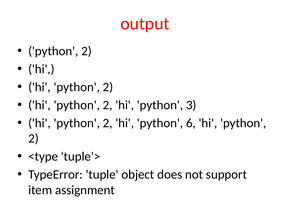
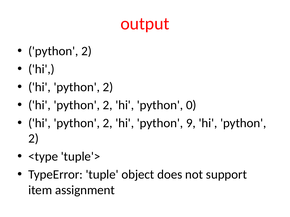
3: 3 -> 0 (191, 105)
6: 6 -> 9 (191, 123)
